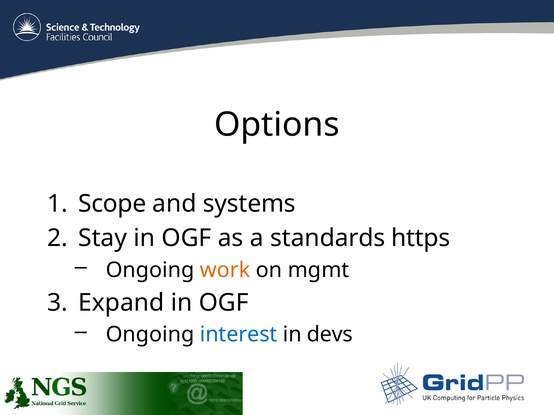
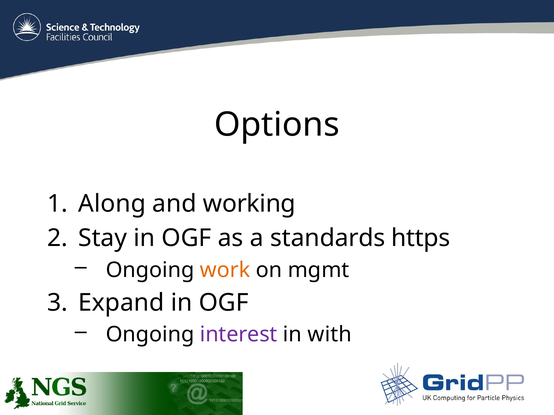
Scope: Scope -> Along (112, 204)
systems: systems -> working (249, 204)
interest colour: blue -> purple (239, 335)
devs: devs -> with (330, 335)
